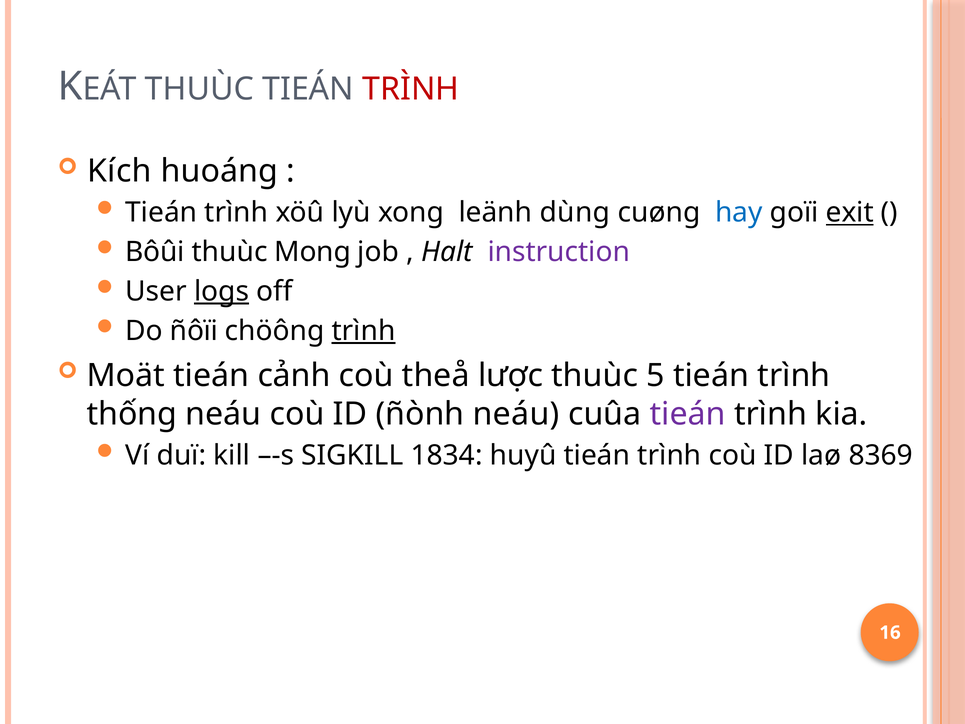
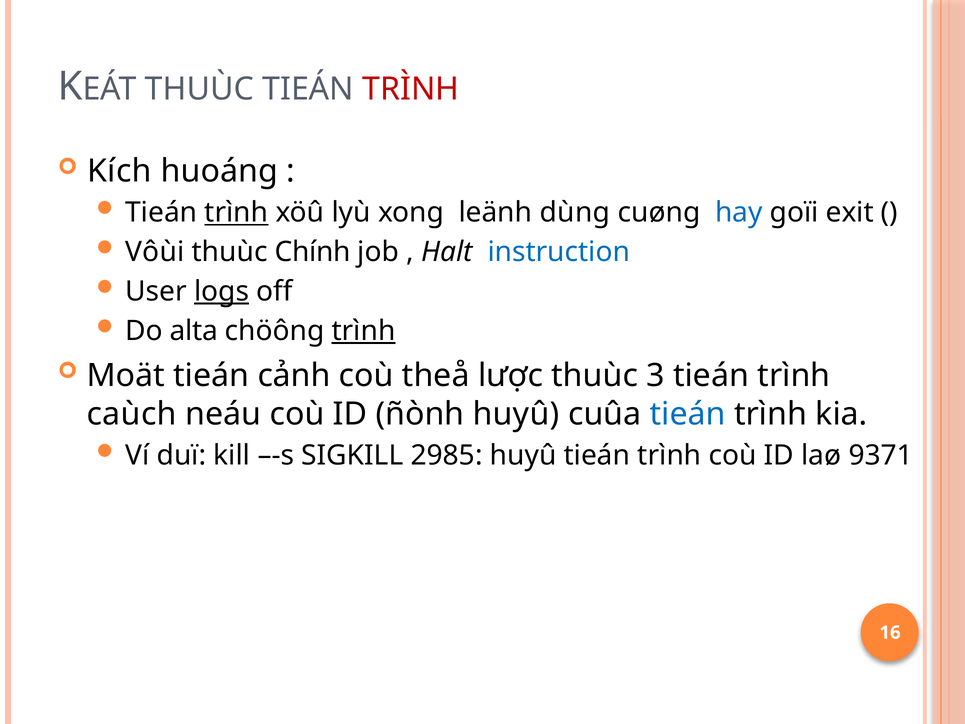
trình underline: none -> present (236, 213)
exit underline: present -> none (850, 213)
Bôûi: Bôûi -> Vôùi (155, 252)
Mong: Mong -> Chính (313, 252)
instruction colour: purple -> blue (559, 252)
ñôïi: ñôïi -> alta (194, 331)
5: 5 -> 3 (656, 375)
thống: thống -> caùch (132, 414)
ñònh neáu: neáu -> huyû (516, 414)
tieán colour: purple -> blue (688, 414)
1834: 1834 -> 2985 (447, 455)
8369: 8369 -> 9371 (881, 455)
